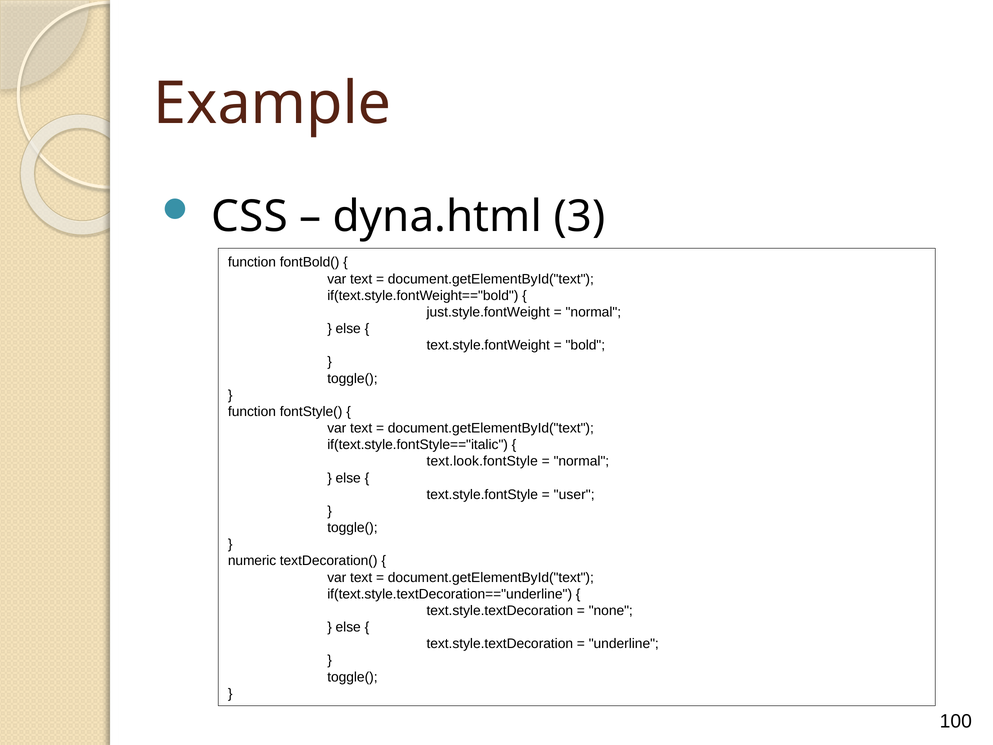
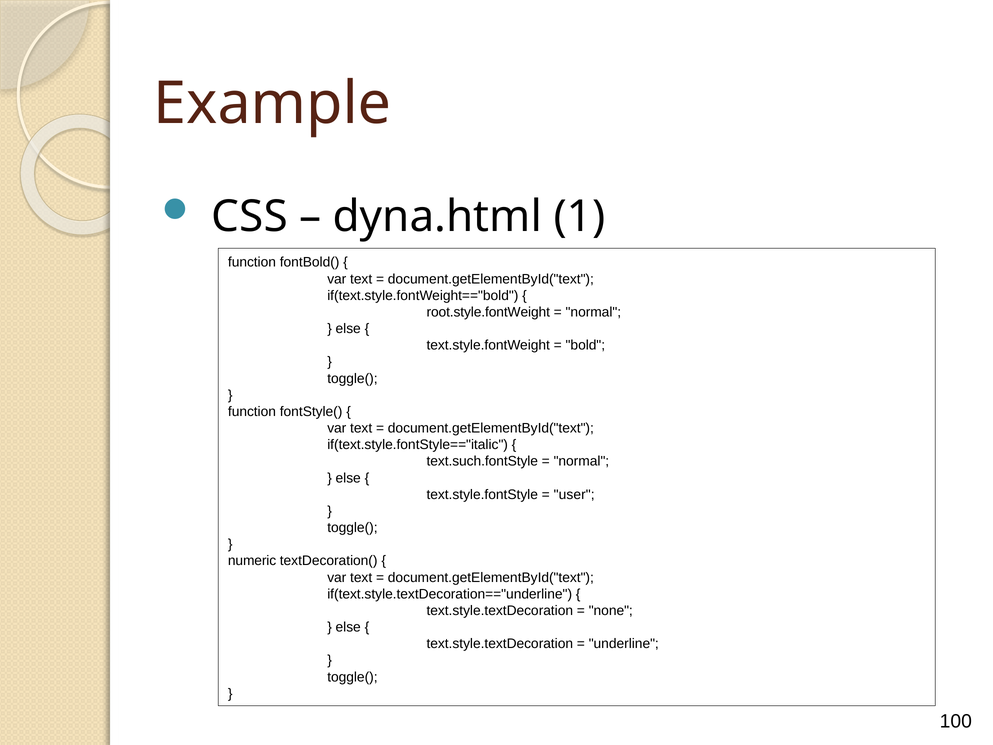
3: 3 -> 1 (579, 217)
just.style.fontWeight: just.style.fontWeight -> root.style.fontWeight (488, 312)
text.look.fontStyle: text.look.fontStyle -> text.such.fontStyle (482, 461)
